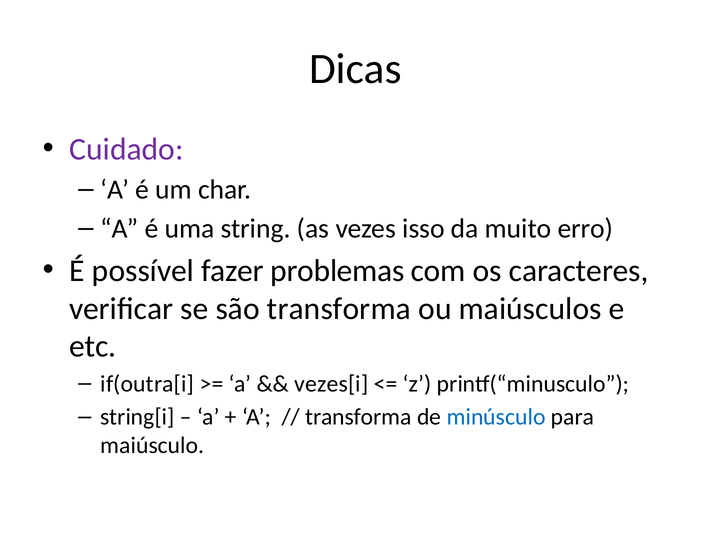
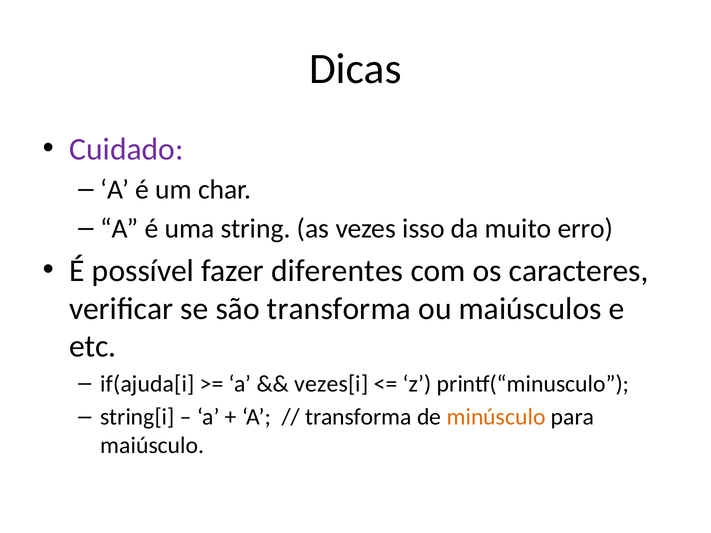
problemas: problemas -> diferentes (337, 271)
if(outra[i: if(outra[i -> if(ajuda[i (147, 384)
minúsculo colour: blue -> orange (496, 417)
